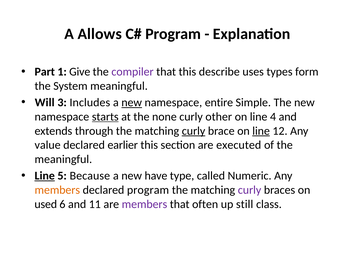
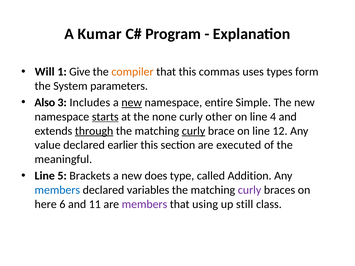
Allows: Allows -> Kumar (100, 34)
Part: Part -> Will (45, 72)
compiler colour: purple -> orange (133, 72)
describe: describe -> commas (219, 72)
System meaningful: meaningful -> parameters (119, 86)
Will: Will -> Also (45, 103)
through underline: none -> present (94, 131)
line underline: present -> none (261, 131)
Line underline: present -> none (45, 176)
Because: Because -> Brackets (90, 176)
have: have -> does (156, 176)
Numeric: Numeric -> Addition (250, 176)
members colour: orange -> blue (57, 190)
declared program: program -> variables (148, 190)
used: used -> here (46, 204)
often: often -> using (205, 204)
